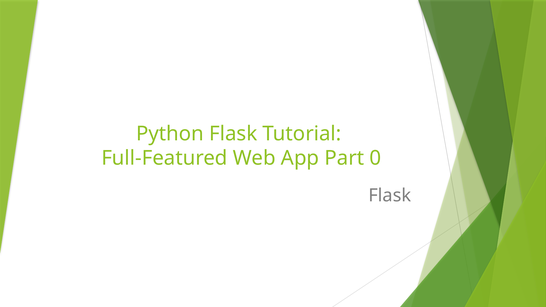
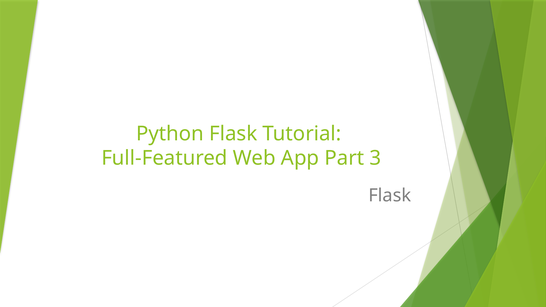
0: 0 -> 3 (375, 158)
